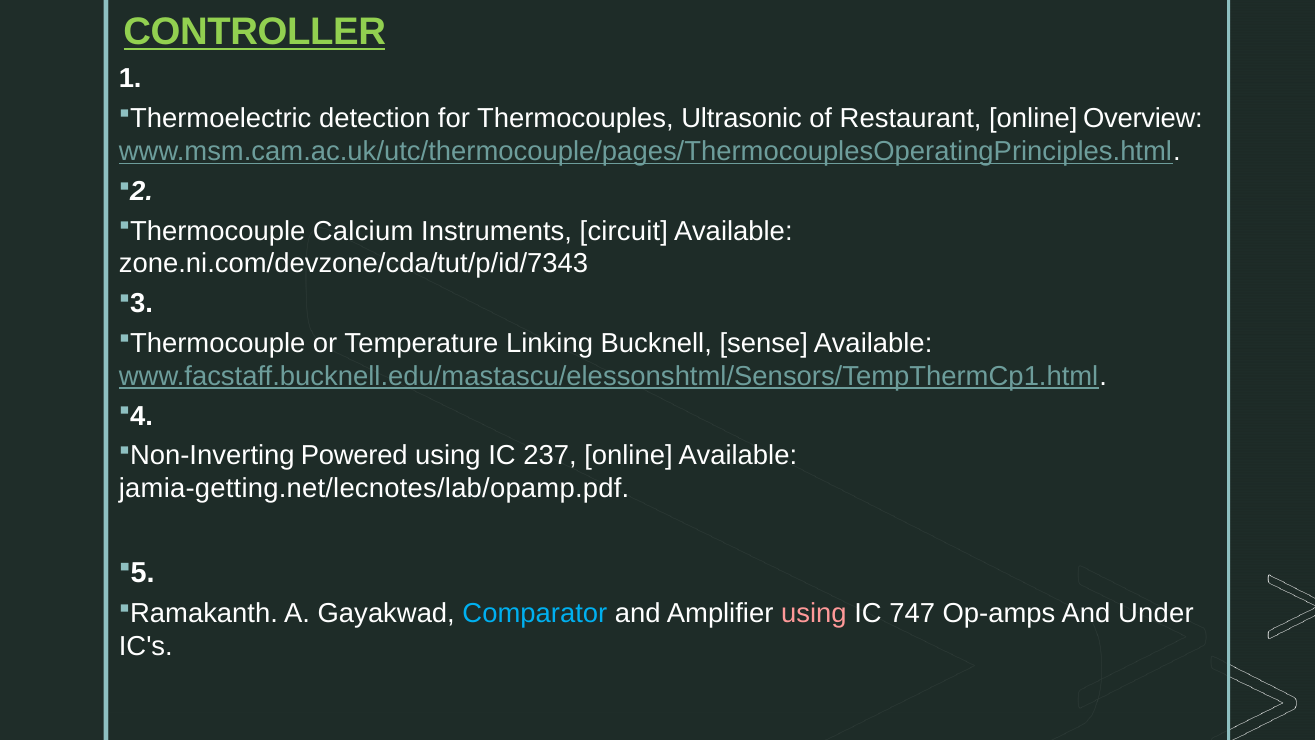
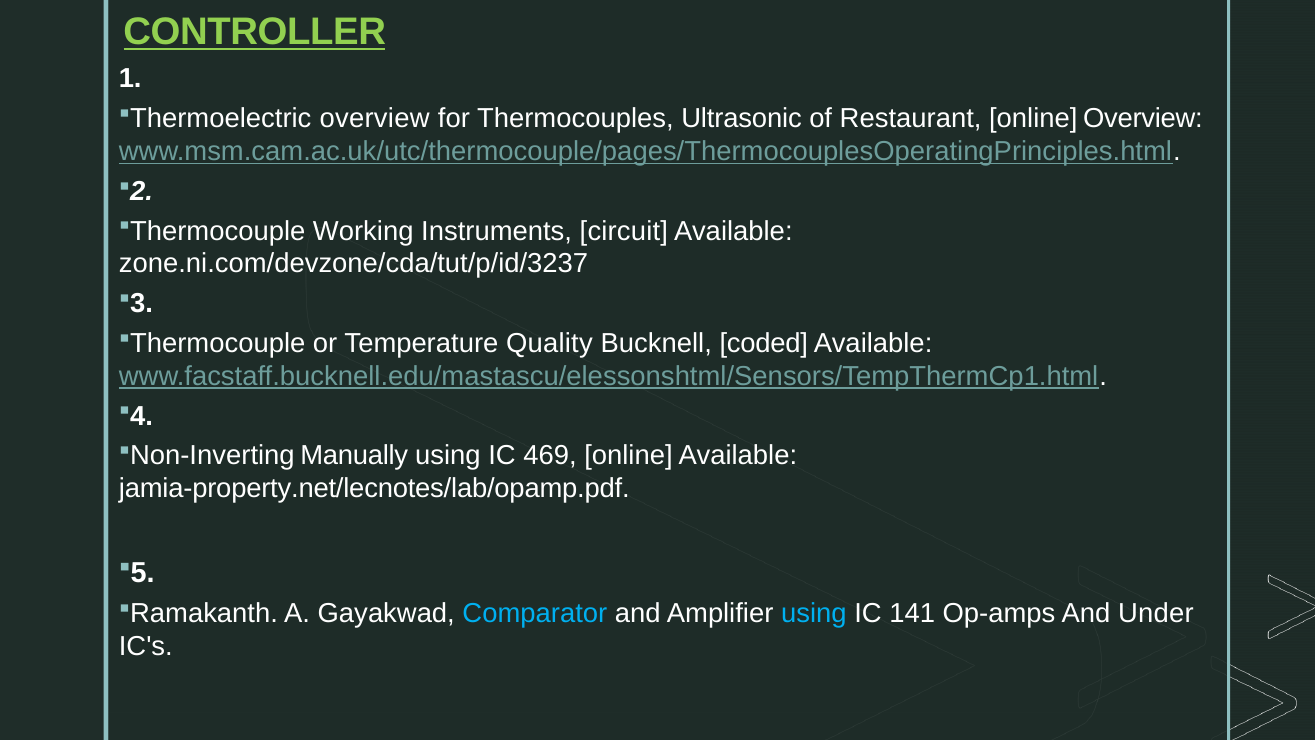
detection: detection -> overview (375, 119)
Calcium: Calcium -> Working (363, 231)
zone.ni.com/devzone/cda/tut/p/id/7343: zone.ni.com/devzone/cda/tut/p/id/7343 -> zone.ni.com/devzone/cda/tut/p/id/3237 (354, 264)
Linking: Linking -> Quality (549, 343)
sense: sense -> coded (764, 343)
Powered: Powered -> Manually (354, 456)
237: 237 -> 469 (550, 456)
jamia-getting.net/lecnotes/lab/opamp.pdf: jamia-getting.net/lecnotes/lab/opamp.pdf -> jamia-property.net/lecnotes/lab/opamp.pdf (374, 488)
using colour: pink -> light blue (814, 613)
747: 747 -> 141 (912, 613)
